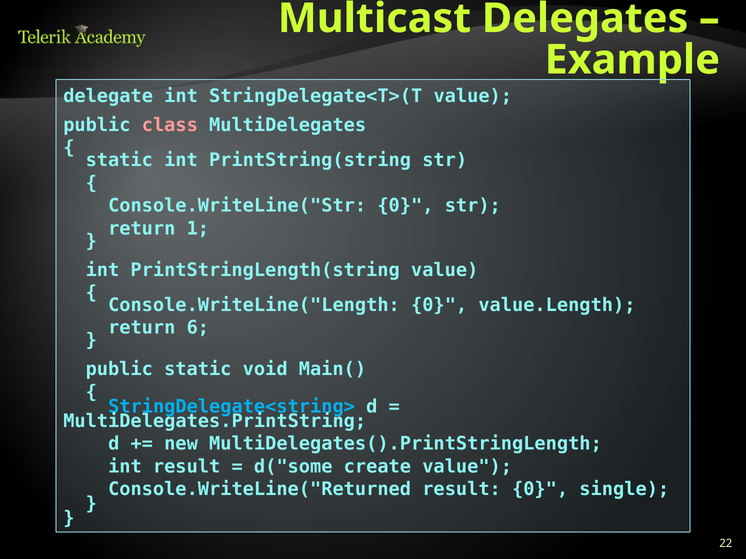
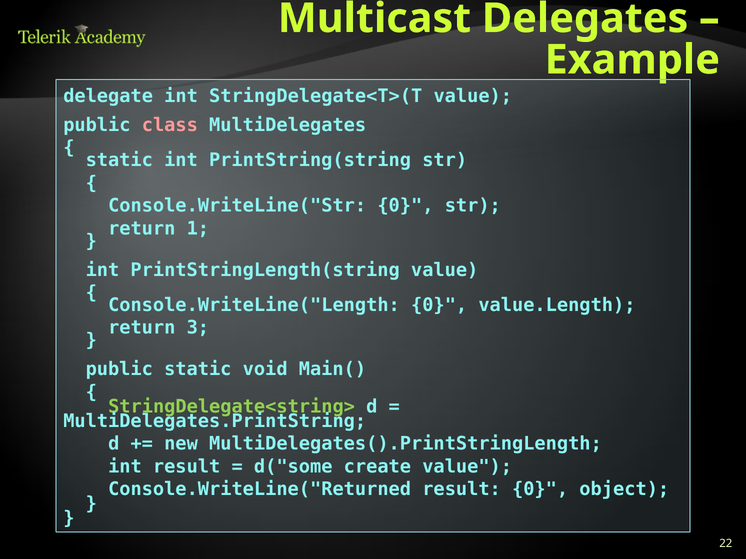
6: 6 -> 3 (198, 328)
StringDelegate<string> colour: light blue -> light green (232, 407)
single: single -> object (624, 490)
